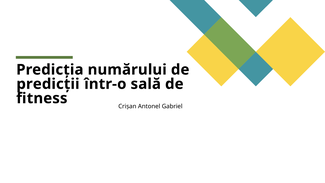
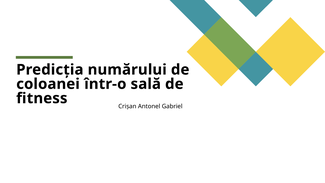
predicții: predicții -> coloanei (48, 84)
